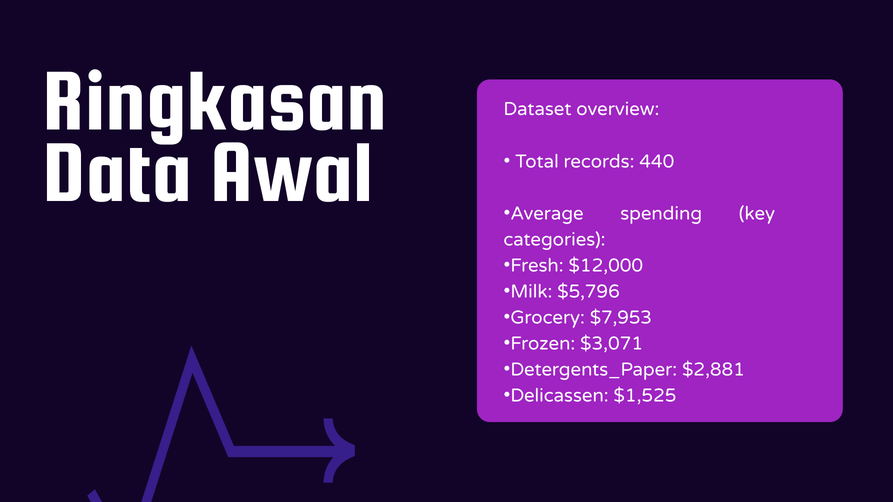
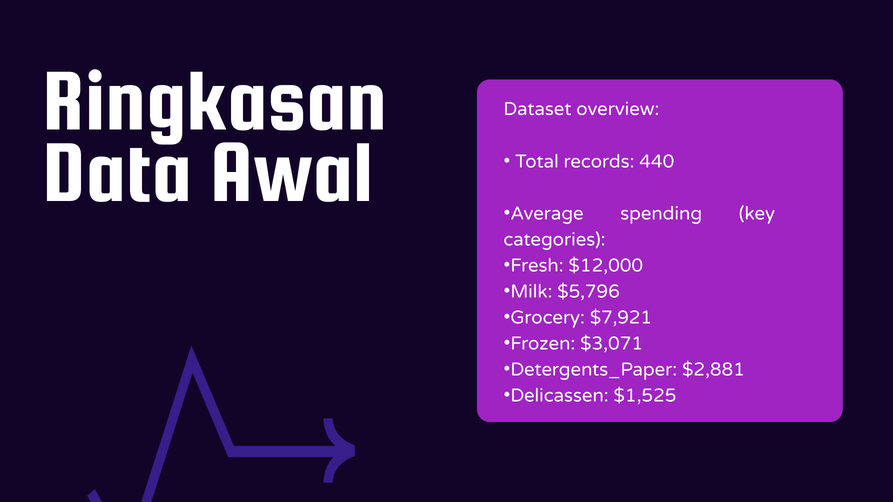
$7,953: $7,953 -> $7,921 (621, 318)
